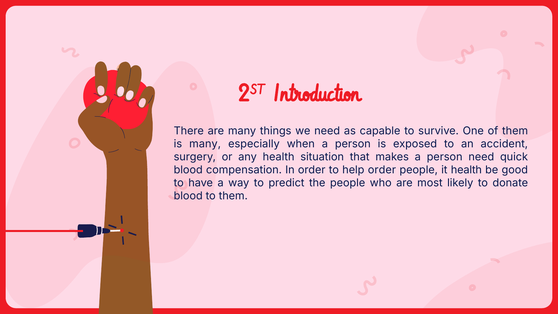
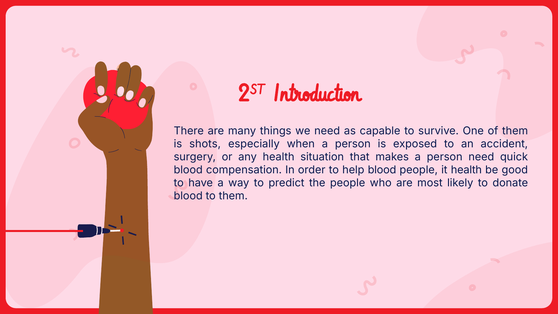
is many: many -> shots (205, 144)
help order: order -> blood (382, 170)
